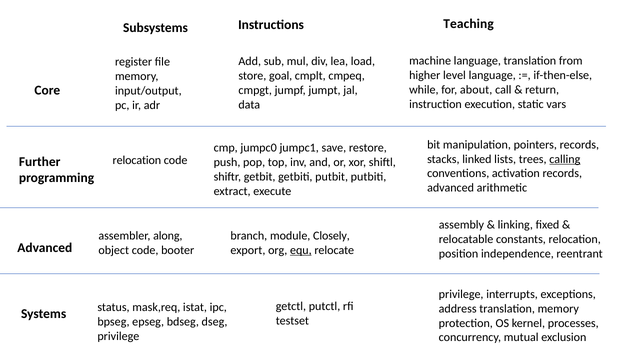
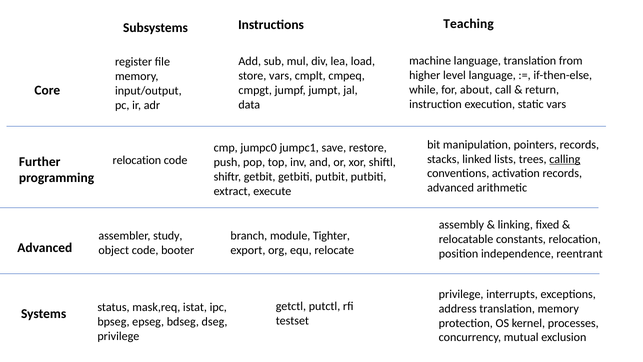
store goal: goal -> vars (281, 76)
along: along -> study (168, 235)
Closely: Closely -> Tighter (331, 235)
equ underline: present -> none (301, 250)
